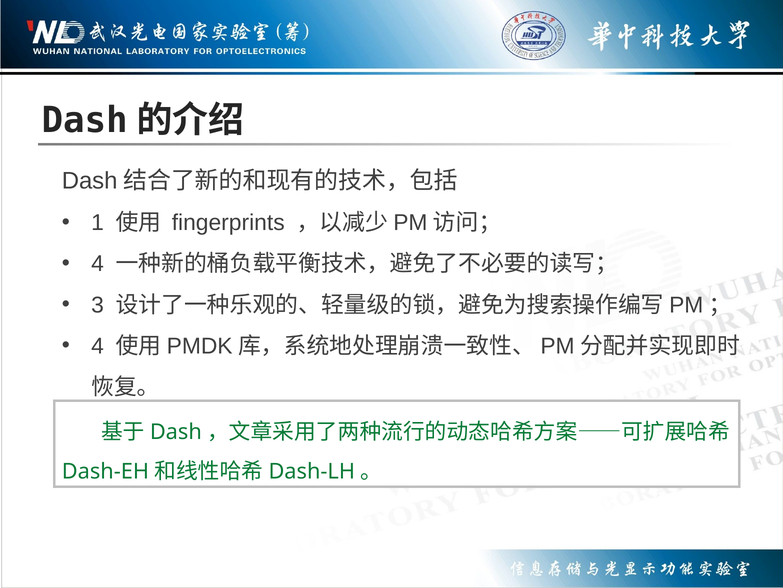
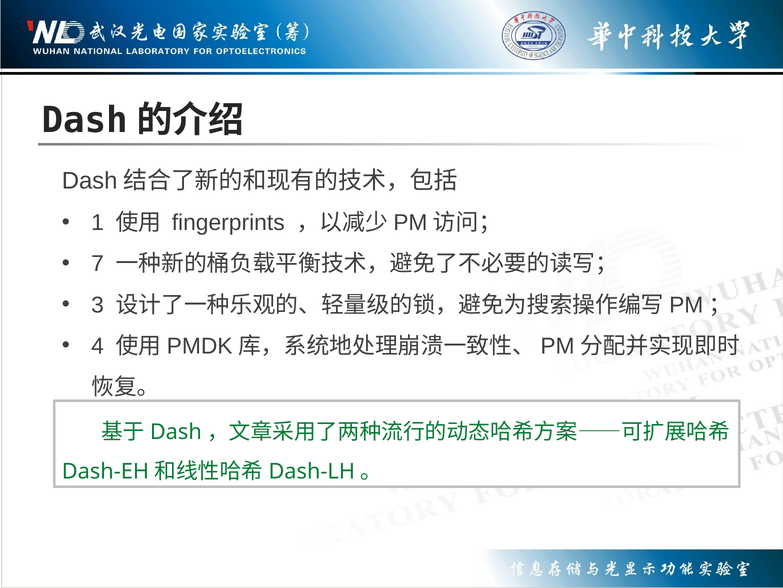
4: 4 -> 7 (98, 264)
